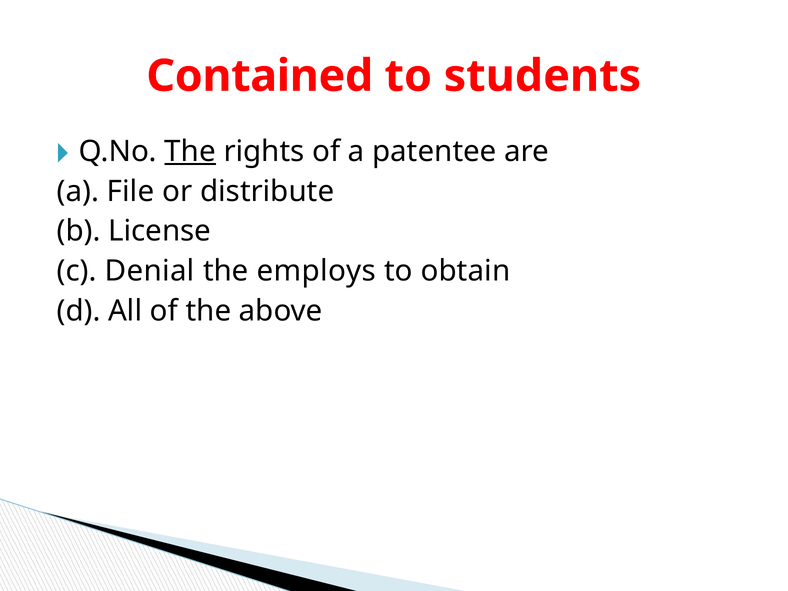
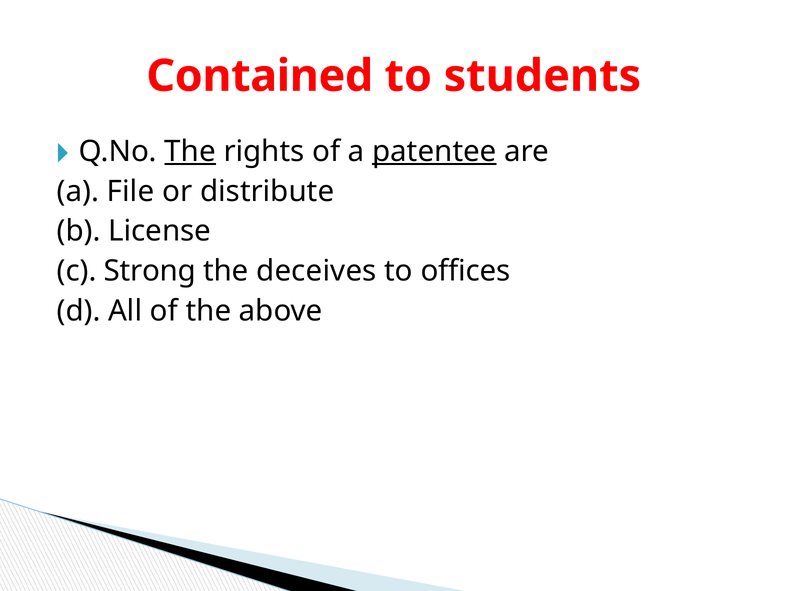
patentee underline: none -> present (434, 151)
Denial: Denial -> Strong (150, 271)
employs: employs -> deceives (316, 271)
obtain: obtain -> offices (466, 271)
